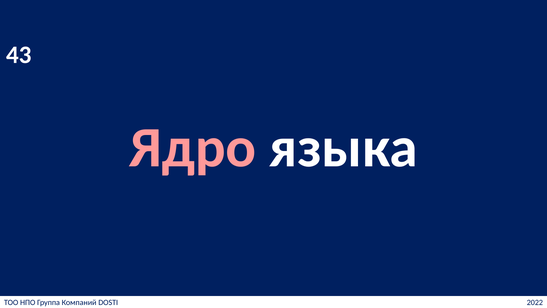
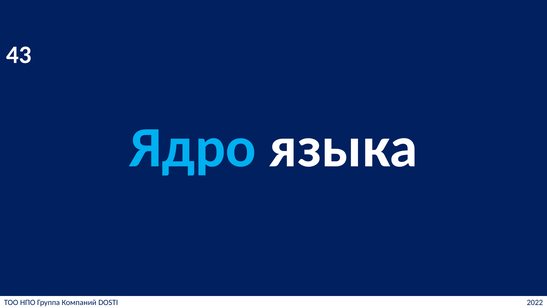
Ядро colour: pink -> light blue (193, 148)
